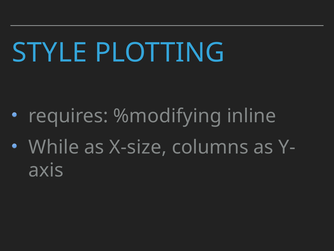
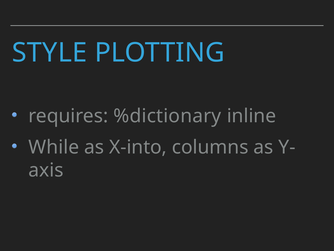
%modifying: %modifying -> %dictionary (167, 116)
X-size: X-size -> X-into (138, 147)
